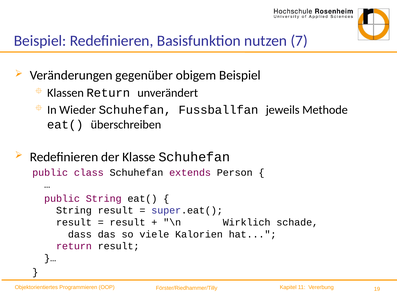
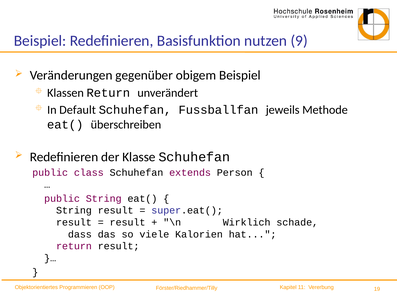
7: 7 -> 9 (299, 41)
Wieder: Wieder -> Default (78, 110)
